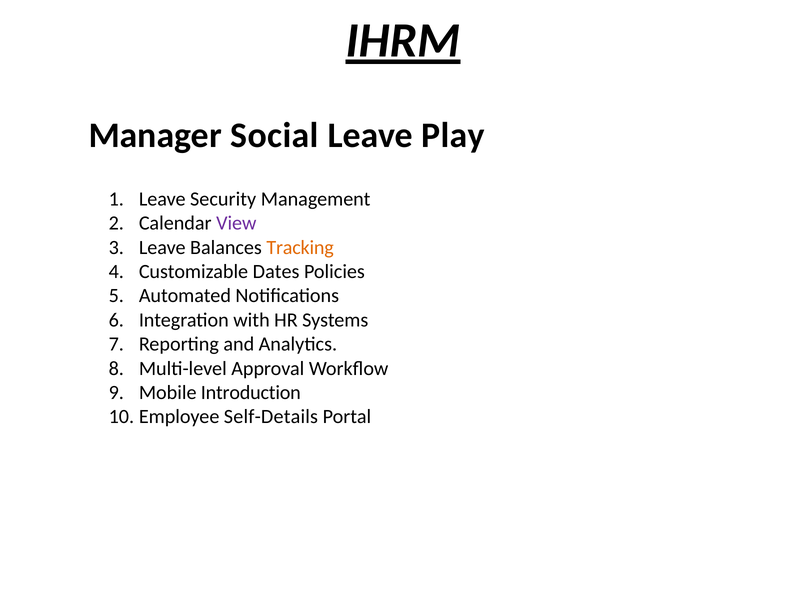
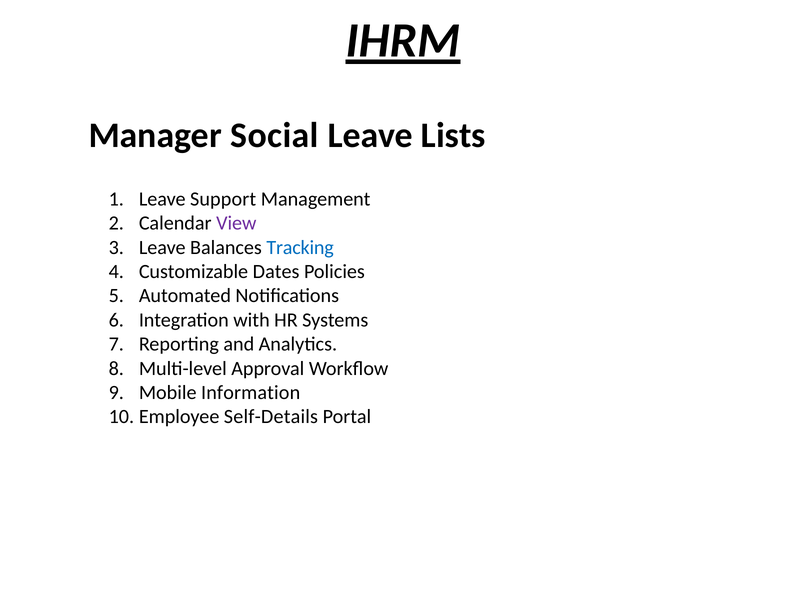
Play: Play -> Lists (453, 135)
Security: Security -> Support (223, 199)
Tracking colour: orange -> blue (300, 247)
Introduction: Introduction -> Information (251, 392)
